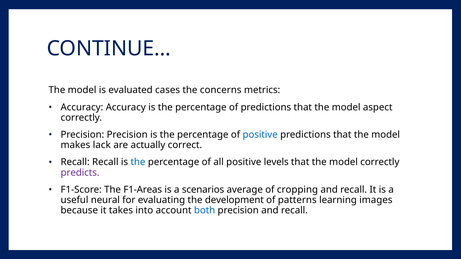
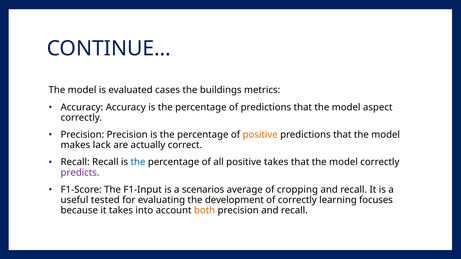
concerns: concerns -> buildings (221, 90)
positive colour: blue -> orange (260, 135)
positive levels: levels -> takes (276, 162)
F1-Areas: F1-Areas -> F1-Input (143, 190)
neural: neural -> tested (105, 200)
of patterns: patterns -> correctly (297, 200)
images: images -> focuses (376, 200)
both colour: blue -> orange (205, 211)
